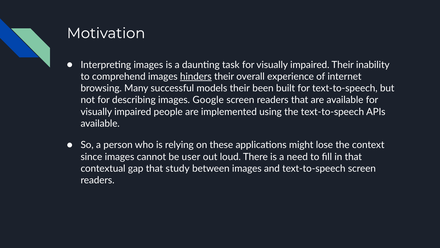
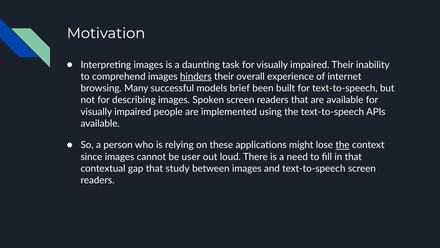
models their: their -> brief (240, 88)
Google: Google -> Spoken (208, 100)
the underline: none -> present (343, 145)
